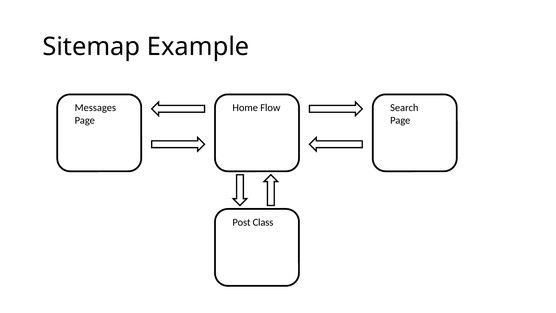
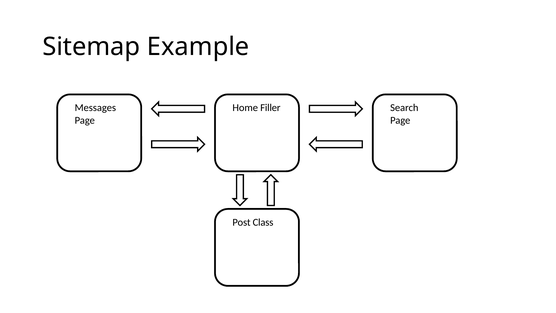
Flow: Flow -> Filler (270, 108)
